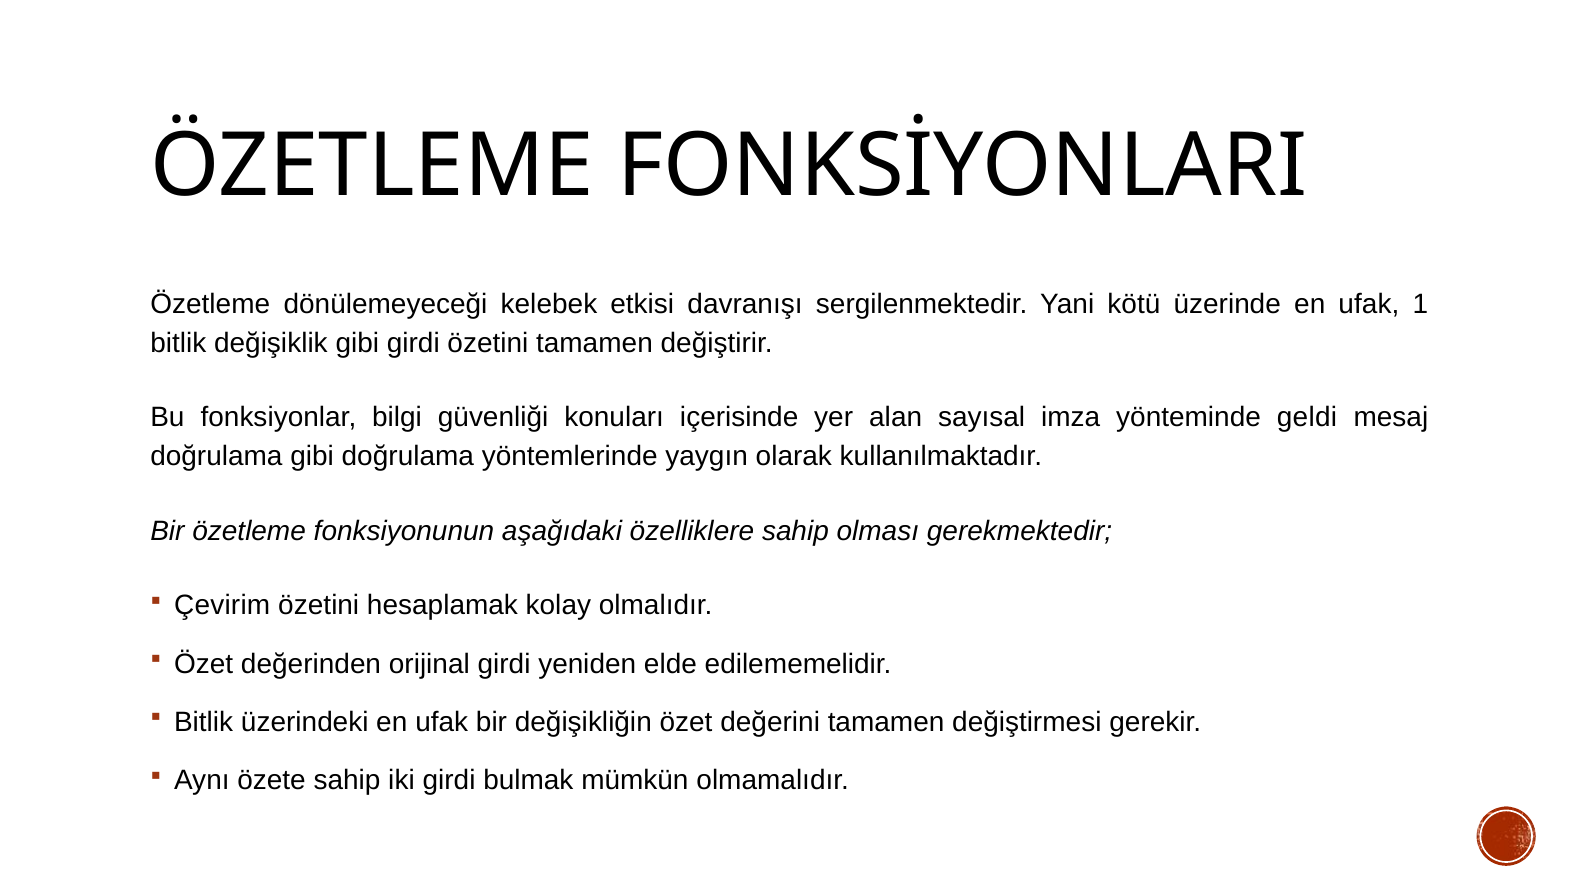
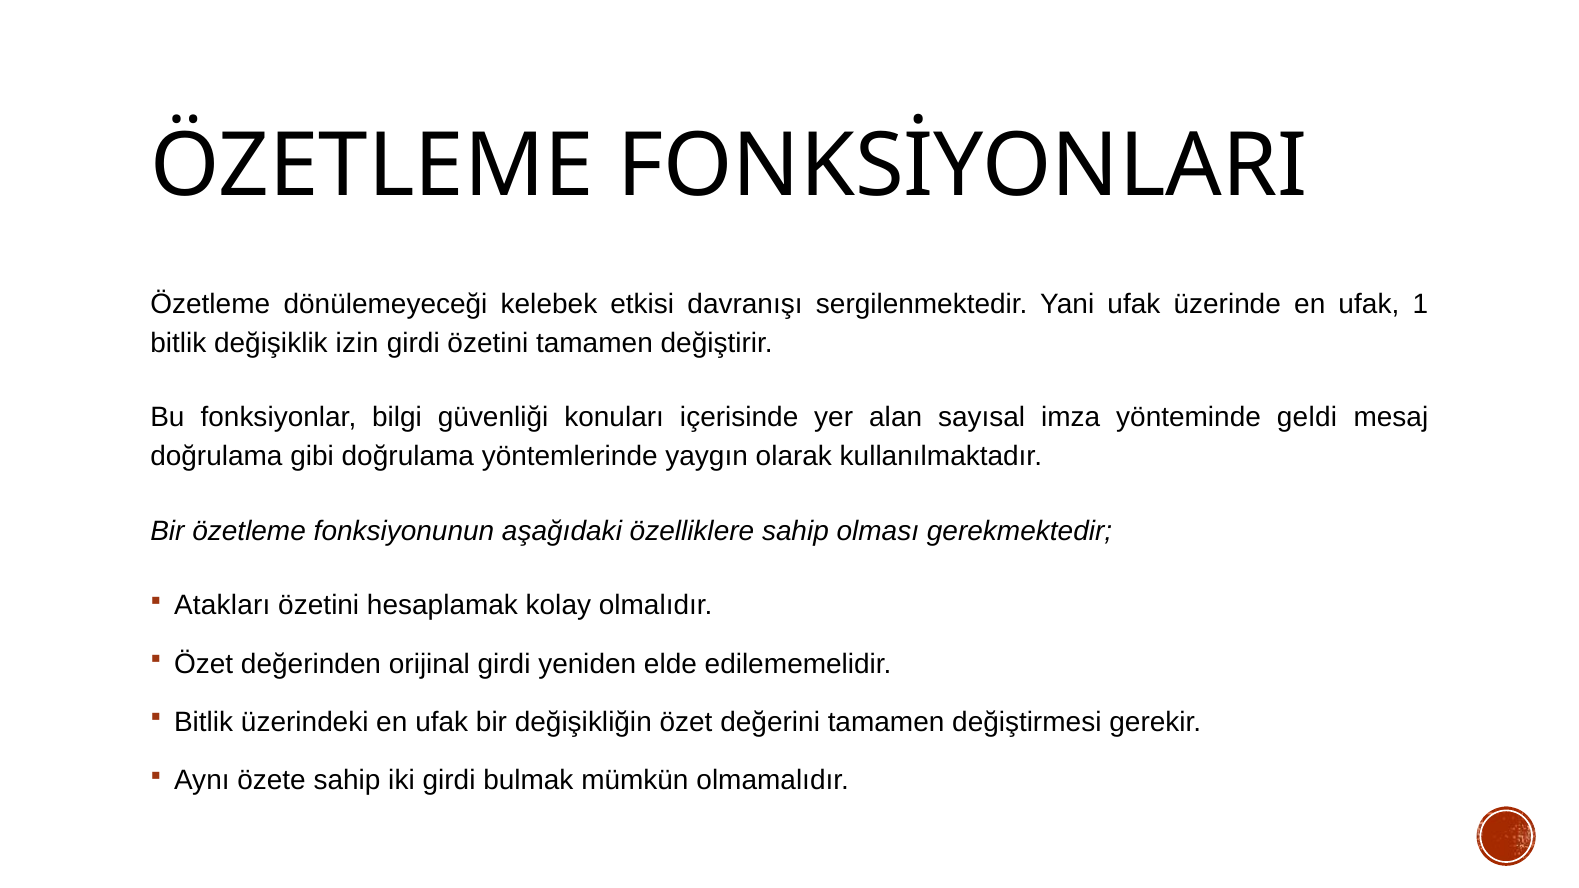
Yani kötü: kötü -> ufak (1134, 304)
değişiklik gibi: gibi -> izin (357, 343)
Çevirim: Çevirim -> Atakları (222, 606)
